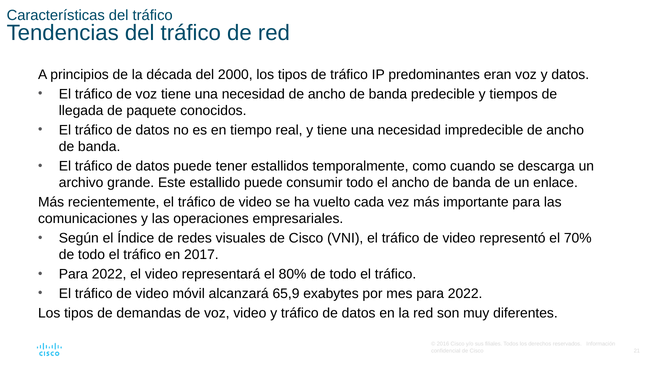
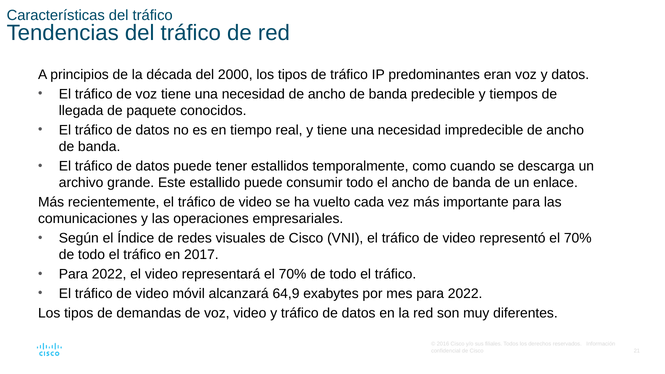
representará el 80%: 80% -> 70% (293, 274)
65,9: 65,9 -> 64,9 (286, 294)
